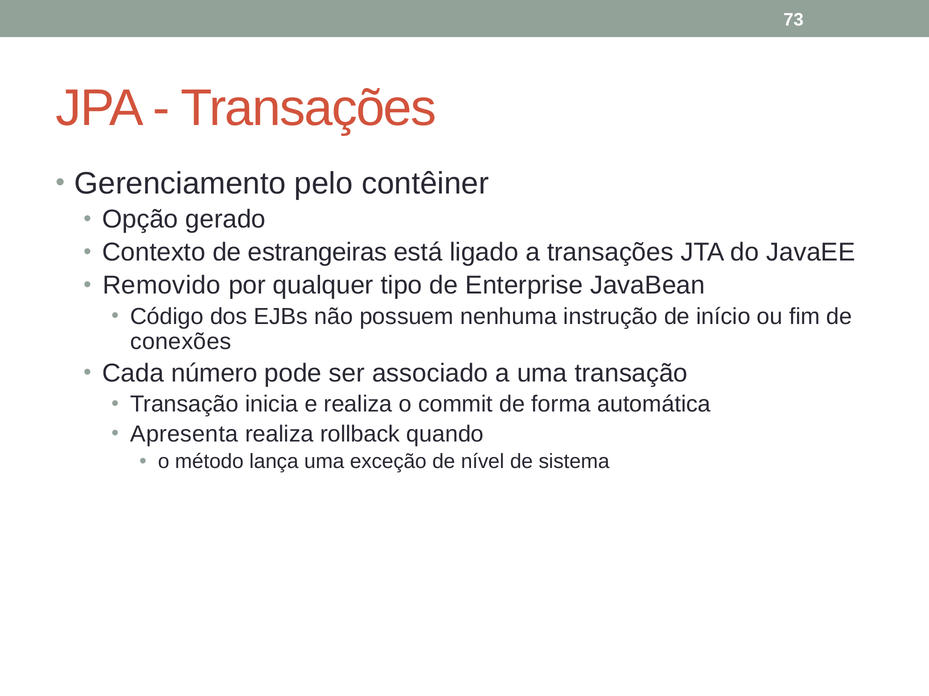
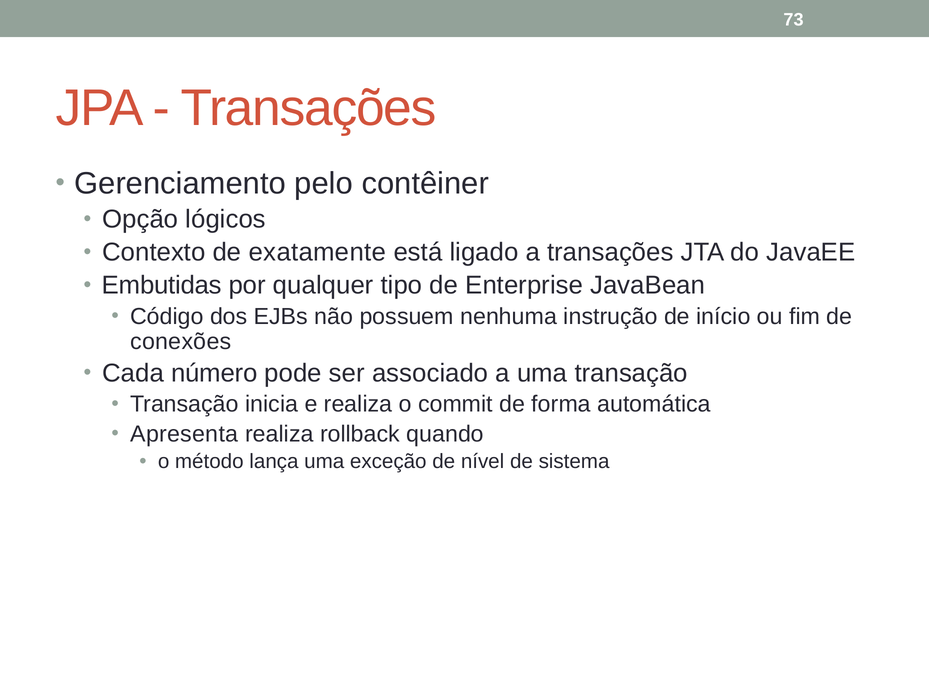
gerado: gerado -> lógicos (226, 220)
estrangeiras: estrangeiras -> exatamente (317, 253)
Removido: Removido -> Embutidas (162, 286)
